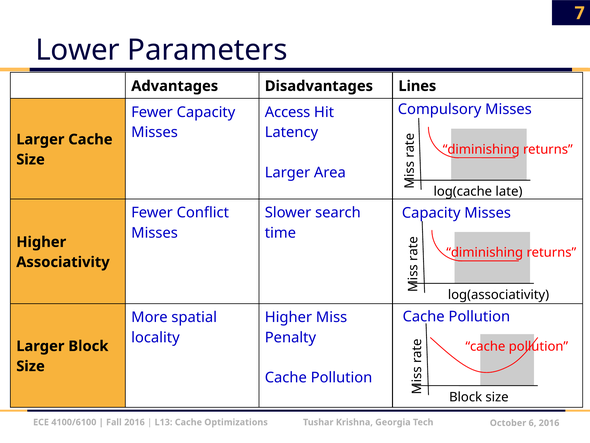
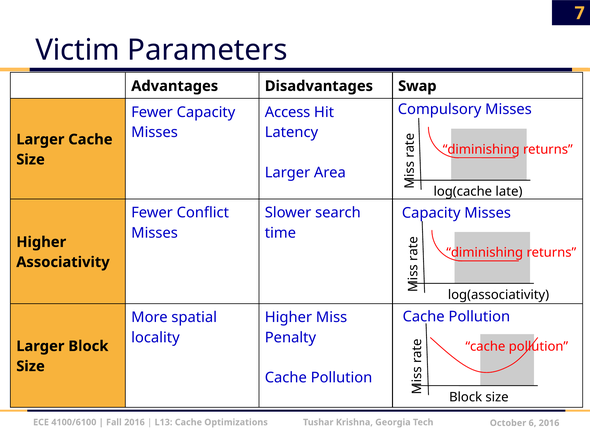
Lower: Lower -> Victim (78, 50)
Lines: Lines -> Swap (417, 86)
